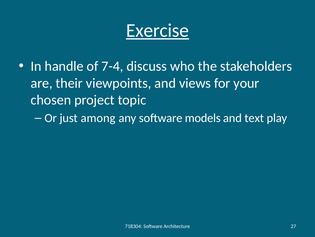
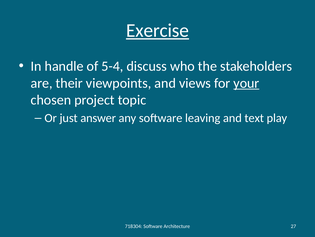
7-4: 7-4 -> 5-4 (112, 66)
your underline: none -> present (246, 83)
among: among -> answer (98, 118)
models: models -> leaving (203, 118)
